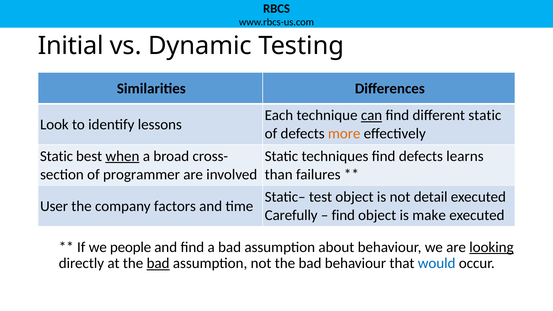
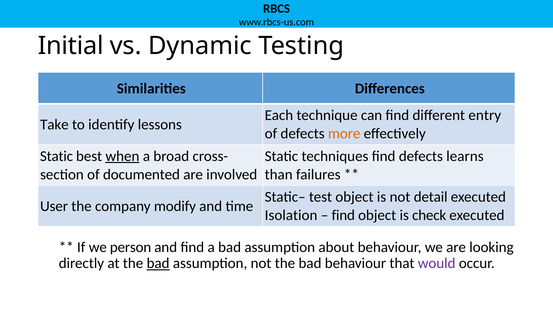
can underline: present -> none (372, 115)
different static: static -> entry (485, 115)
Look: Look -> Take (54, 125)
programmer: programmer -> documented (141, 174)
factors: factors -> modify (175, 206)
Carefully: Carefully -> Isolation (291, 215)
make: make -> check (429, 215)
people: people -> person (131, 247)
looking underline: present -> none (491, 247)
would colour: blue -> purple (437, 263)
